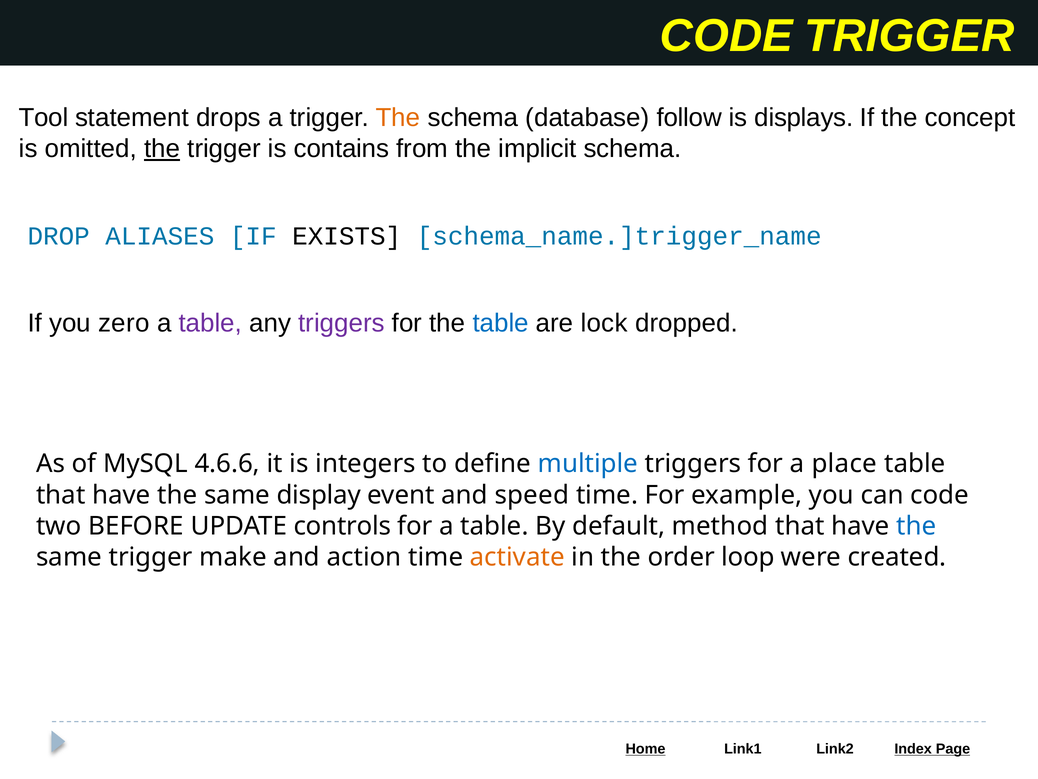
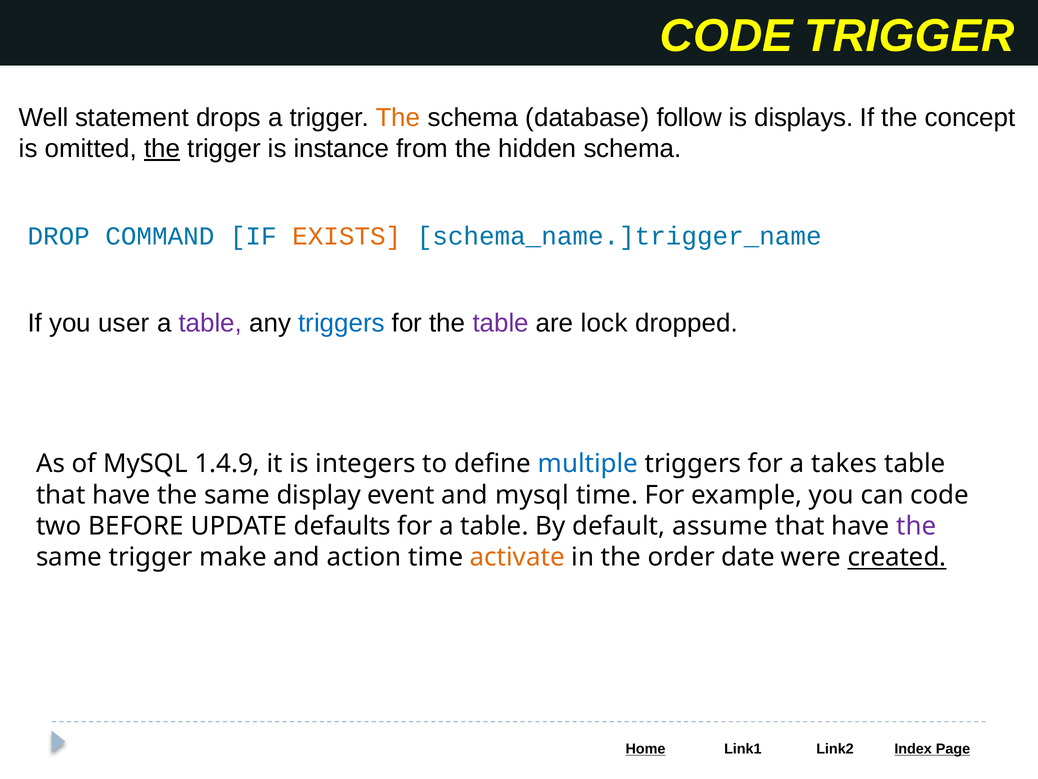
Tool: Tool -> Well (43, 118)
contains: contains -> instance (342, 149)
implicit: implicit -> hidden (537, 149)
ALIASES: ALIASES -> COMMAND (160, 236)
EXISTS colour: black -> orange (347, 236)
zero: zero -> user (124, 323)
triggers colour: purple -> blue (341, 323)
table colour: blue -> purple (501, 323)
4.6.6: 4.6.6 -> 1.4.9 (227, 464)
place: place -> takes (844, 464)
and speed: speed -> mysql (532, 495)
controls: controls -> defaults (342, 526)
method: method -> assume (720, 526)
the colour: blue -> purple (916, 526)
loop: loop -> date (748, 557)
created underline: none -> present (897, 557)
